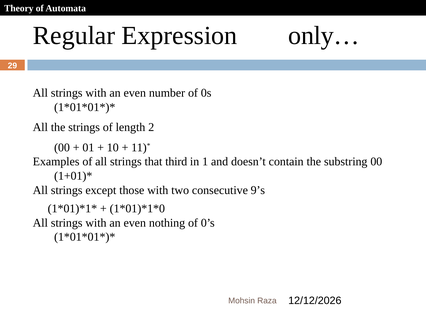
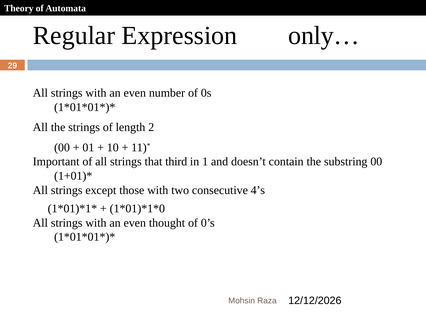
Examples: Examples -> Important (56, 161)
9’s: 9’s -> 4’s (258, 190)
nothing: nothing -> thought (167, 222)
